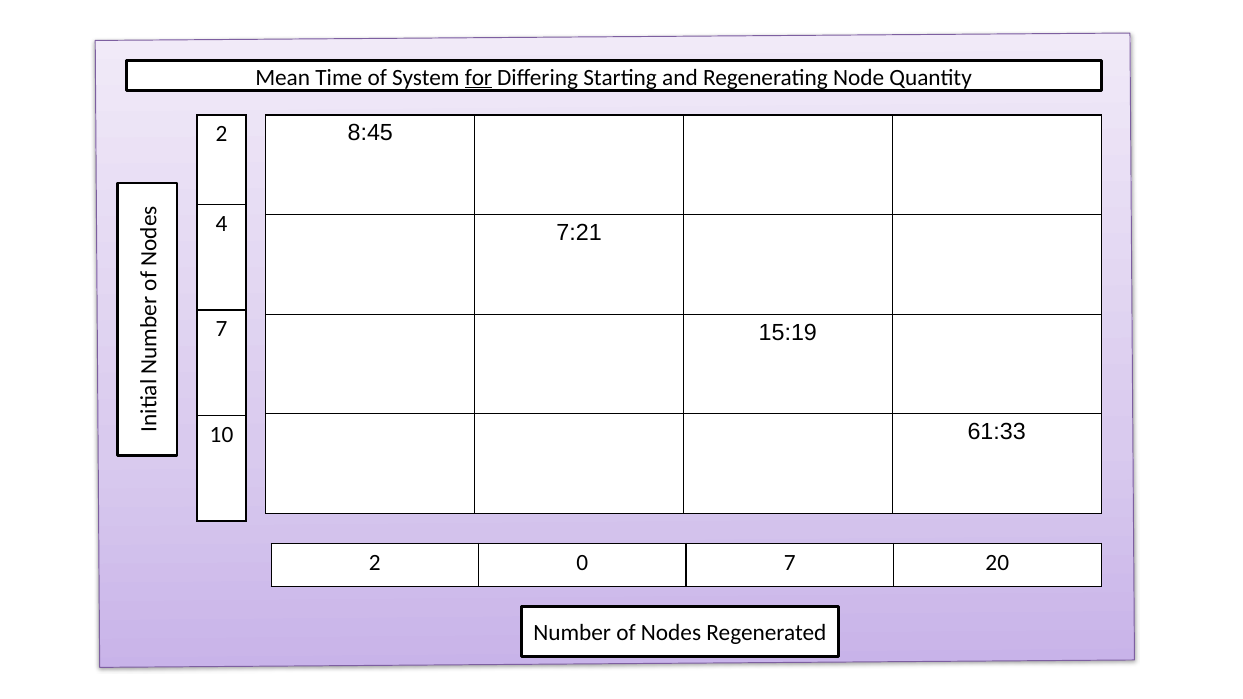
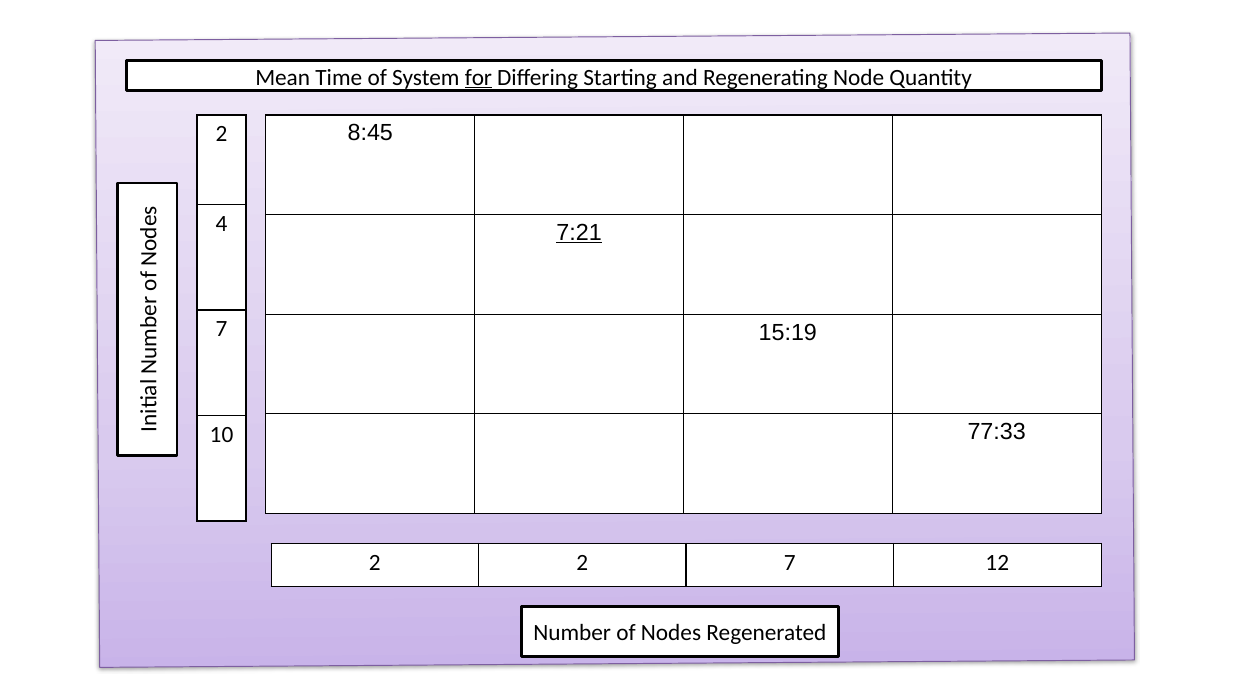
7:21 underline: none -> present (579, 233)
61:33: 61:33 -> 77:33 (997, 432)
2 0: 0 -> 2 (582, 563)
20: 20 -> 12 (997, 563)
